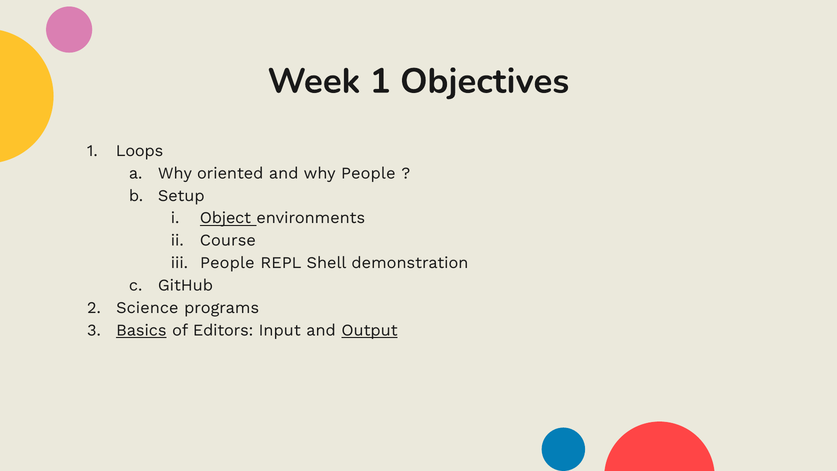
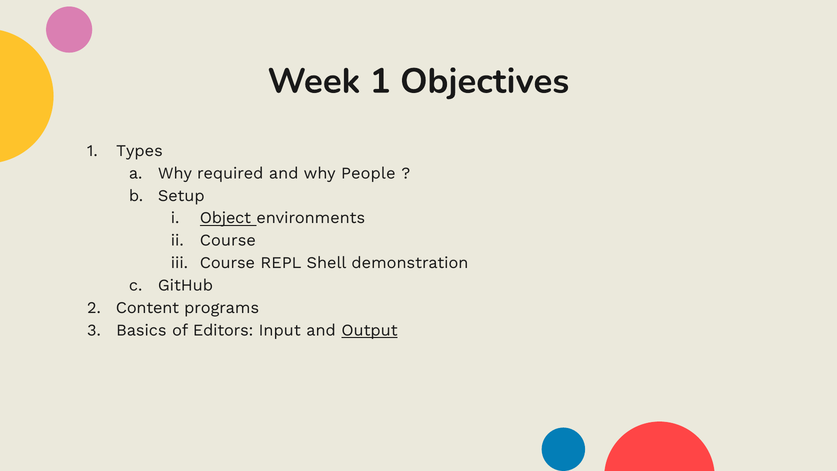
Loops: Loops -> Types (139, 151)
oriented: oriented -> required (230, 173)
People: People -> Course (227, 263)
Science: Science -> Content (147, 308)
Basics underline: present -> none (141, 330)
